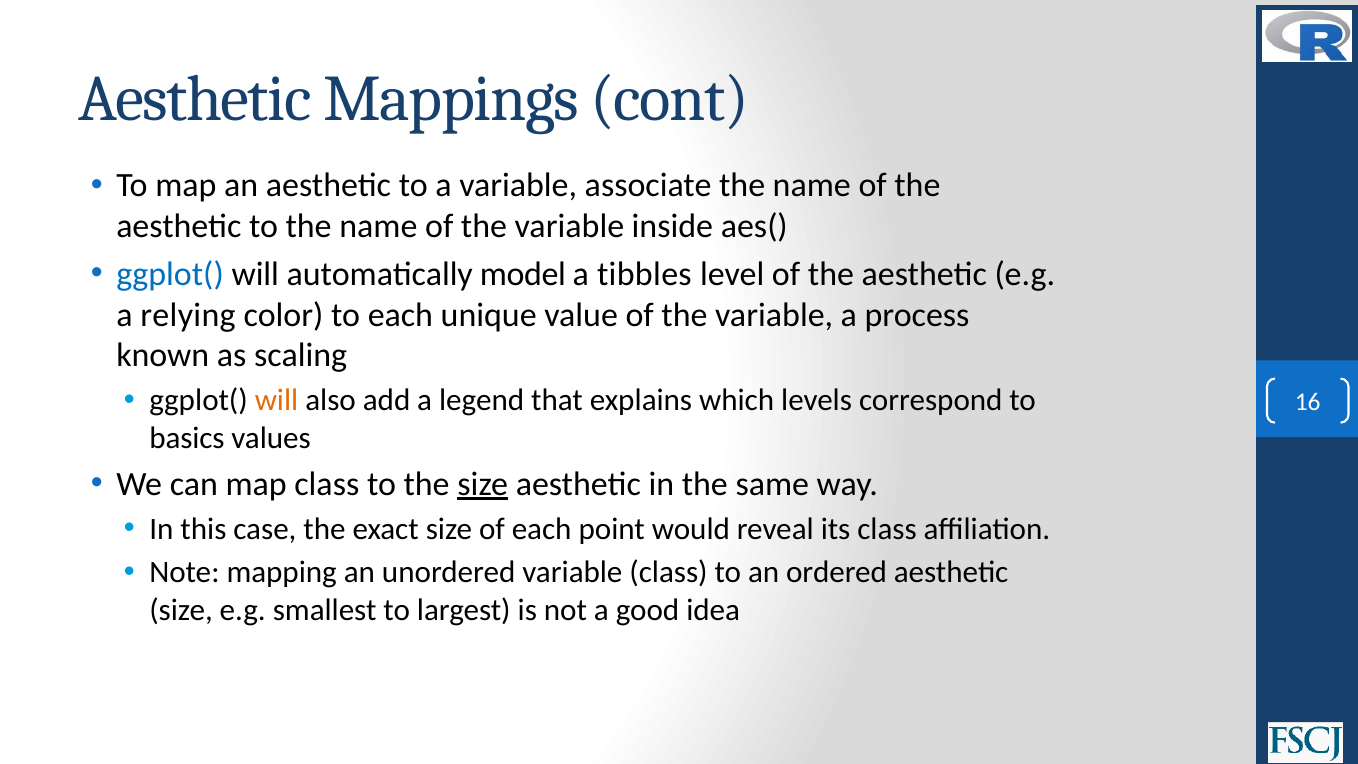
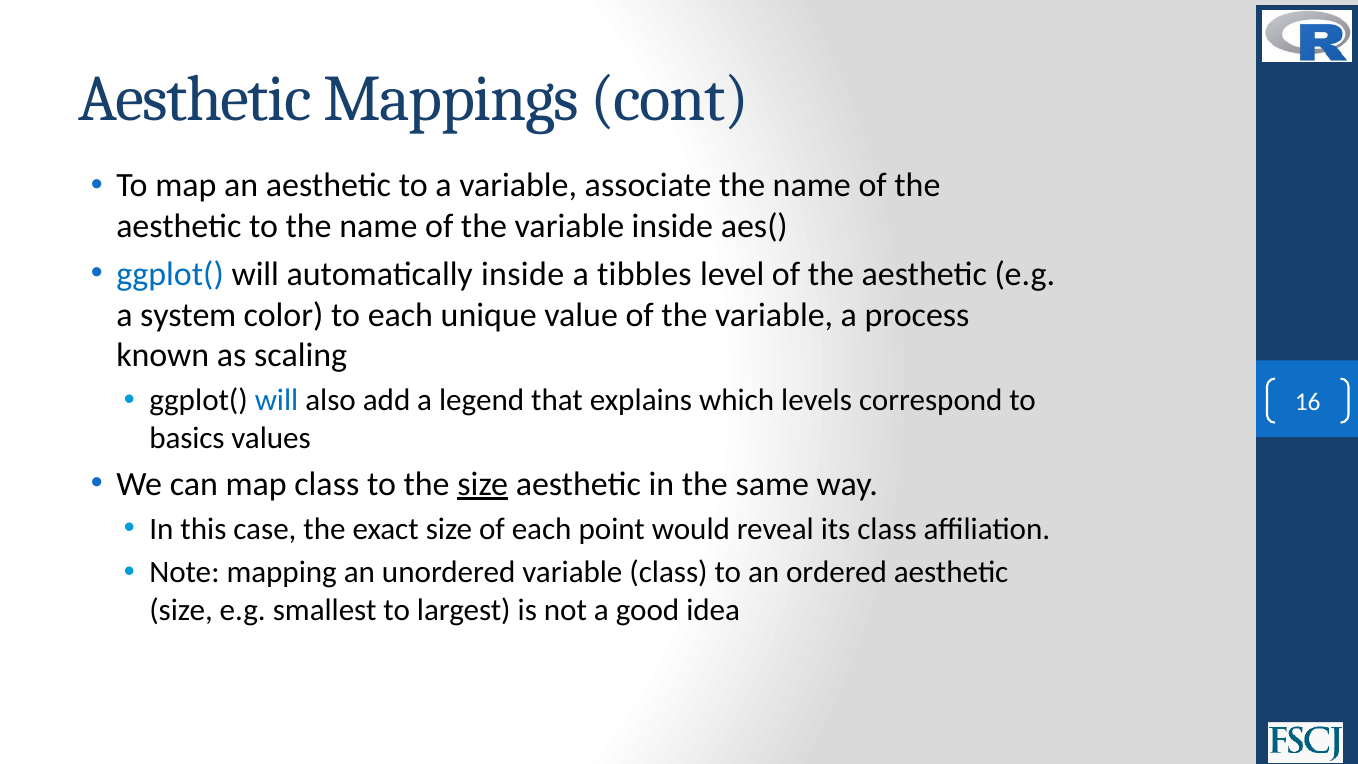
automatically model: model -> inside (523, 274)
relying: relying -> system (188, 315)
will colour: orange -> blue (277, 401)
